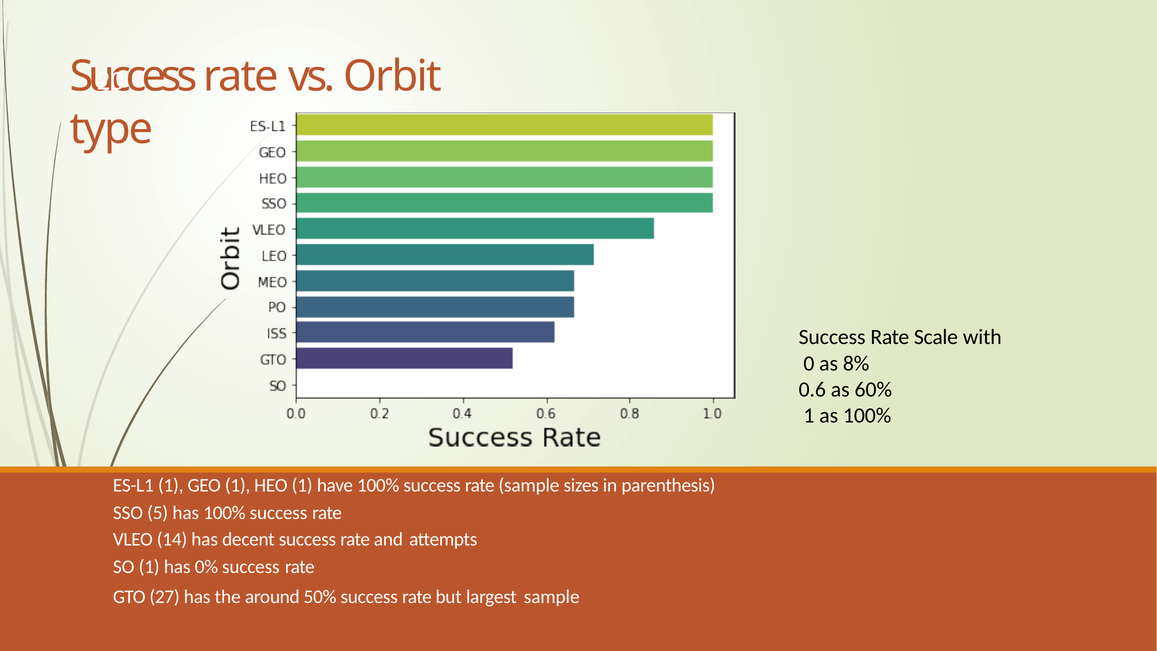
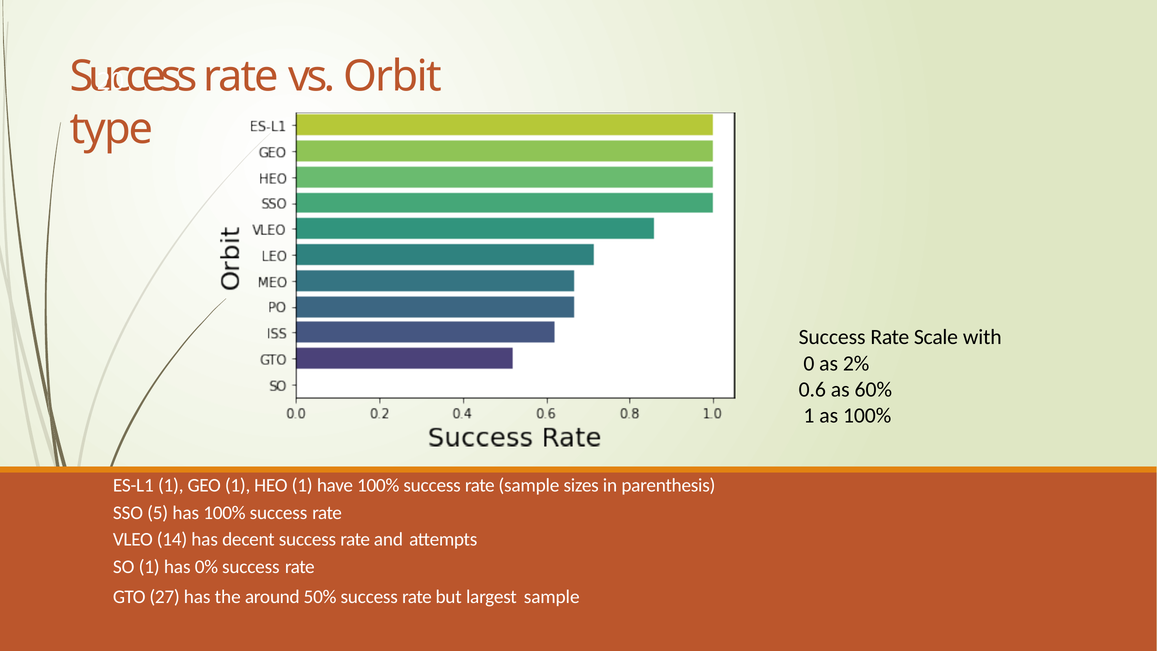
8%: 8% -> 2% (856, 363)
